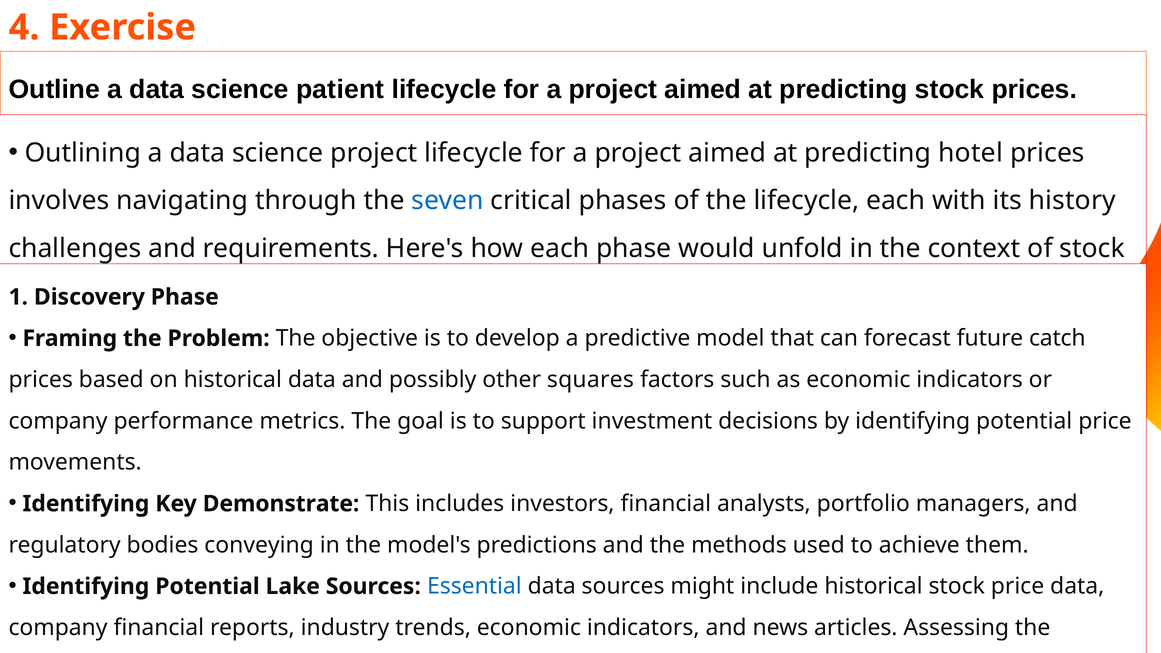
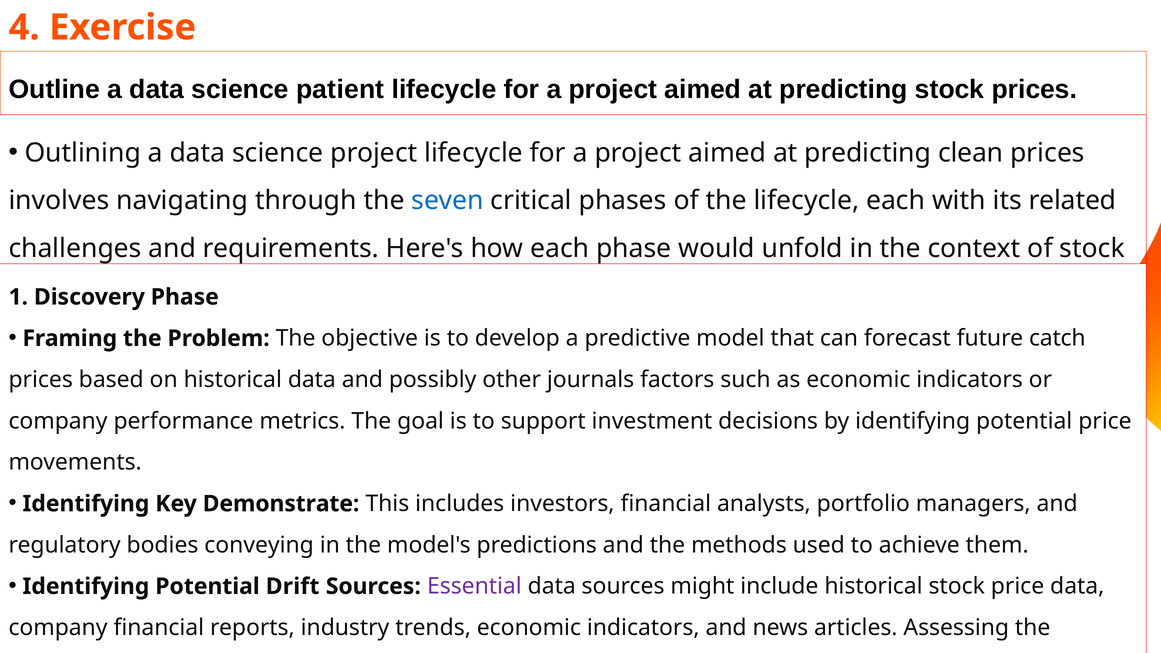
hotel: hotel -> clean (971, 153)
history: history -> related (1072, 201)
squares: squares -> journals (591, 380)
Lake: Lake -> Drift (293, 586)
Essential colour: blue -> purple (474, 586)
